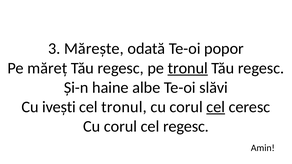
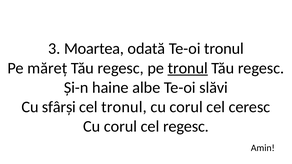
Mărește: Mărește -> Moartea (94, 49)
Te-oi popor: popor -> tronul (224, 49)
ivești: ivești -> sfârși (59, 107)
cel underline: present -> none (216, 107)
